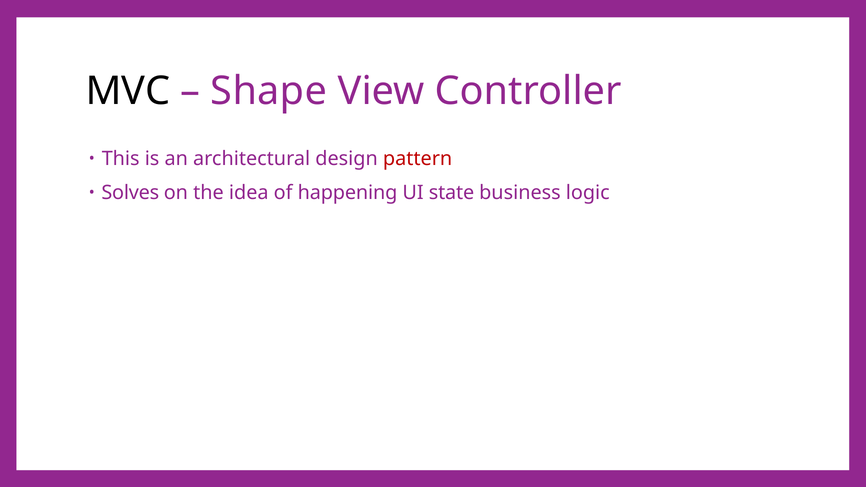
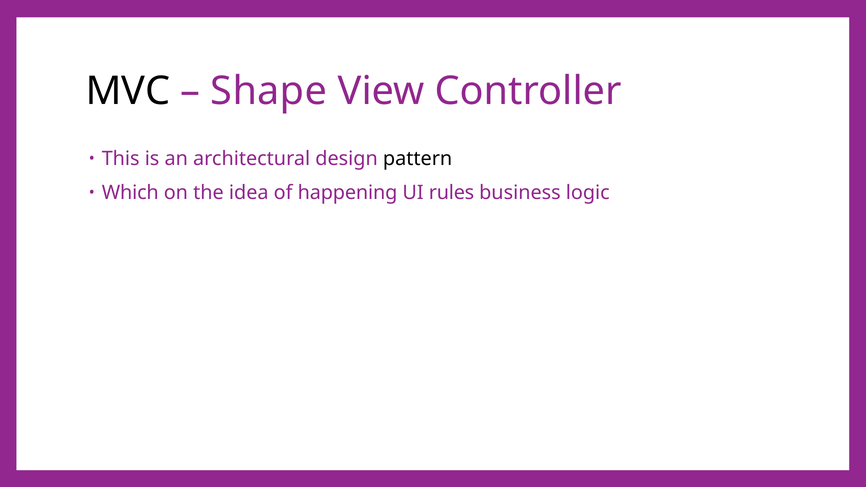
pattern colour: red -> black (418, 159)
Solves: Solves -> Which (130, 193)
state: state -> rules (452, 193)
